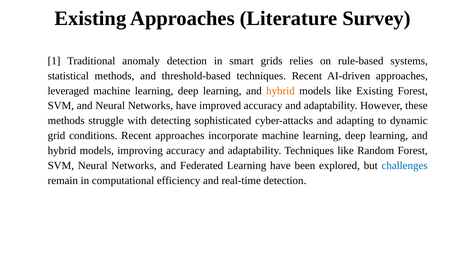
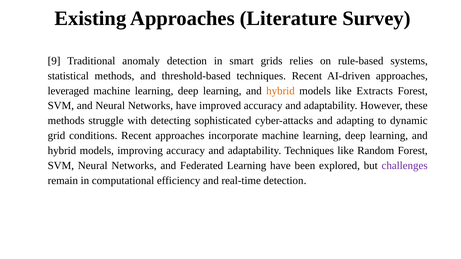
1: 1 -> 9 (54, 61)
like Existing: Existing -> Extracts (375, 91)
challenges colour: blue -> purple (405, 166)
